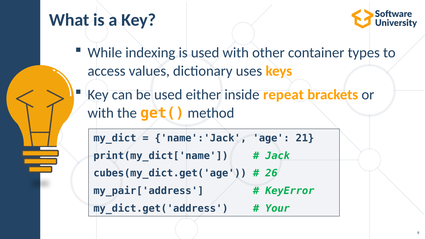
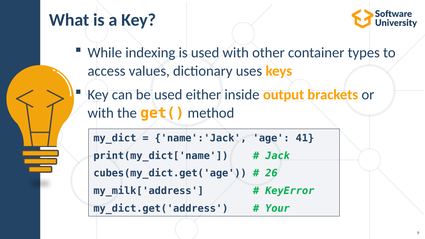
repeat: repeat -> output (284, 95)
21: 21 -> 41 (305, 138)
my_pair['address: my_pair['address -> my_milk['address (149, 191)
